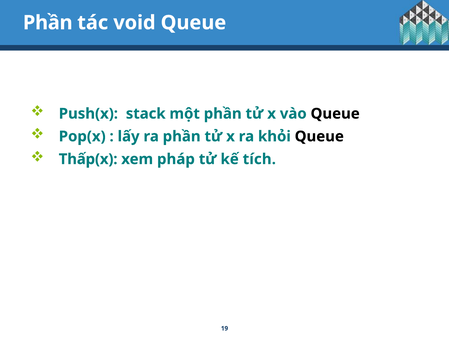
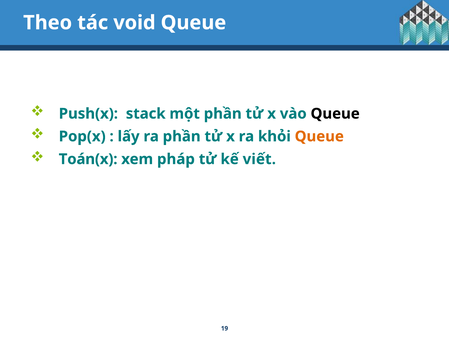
Phần: Phần -> Theo (48, 23)
Queue colour: black -> orange (319, 136)
Thấp(x: Thấp(x -> Toán(x (88, 159)
tích: tích -> viết (259, 159)
